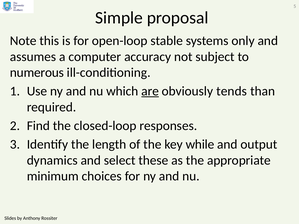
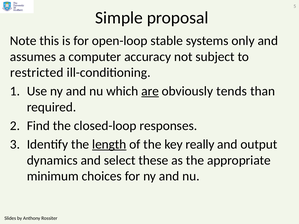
numerous: numerous -> restricted (37, 73)
length underline: none -> present (109, 144)
while: while -> really (200, 144)
